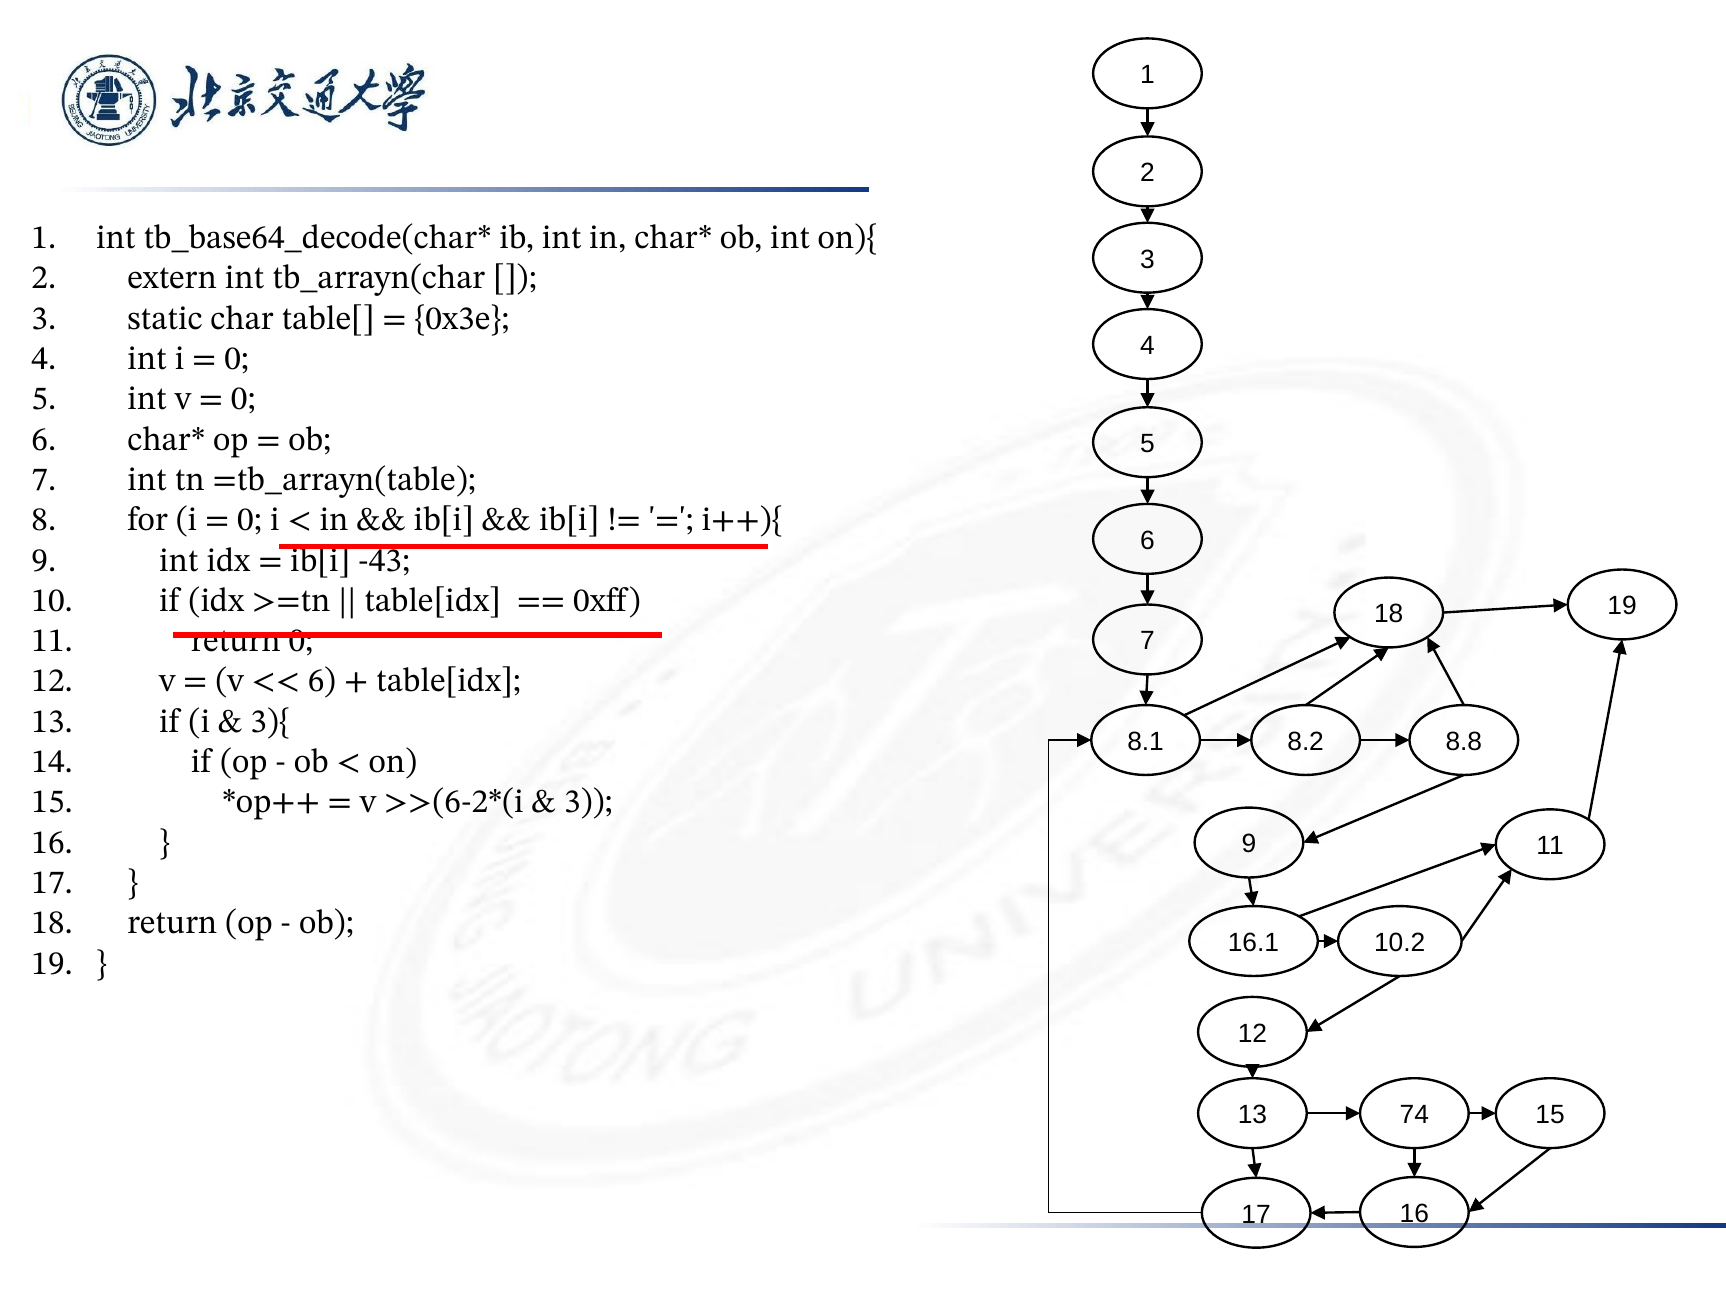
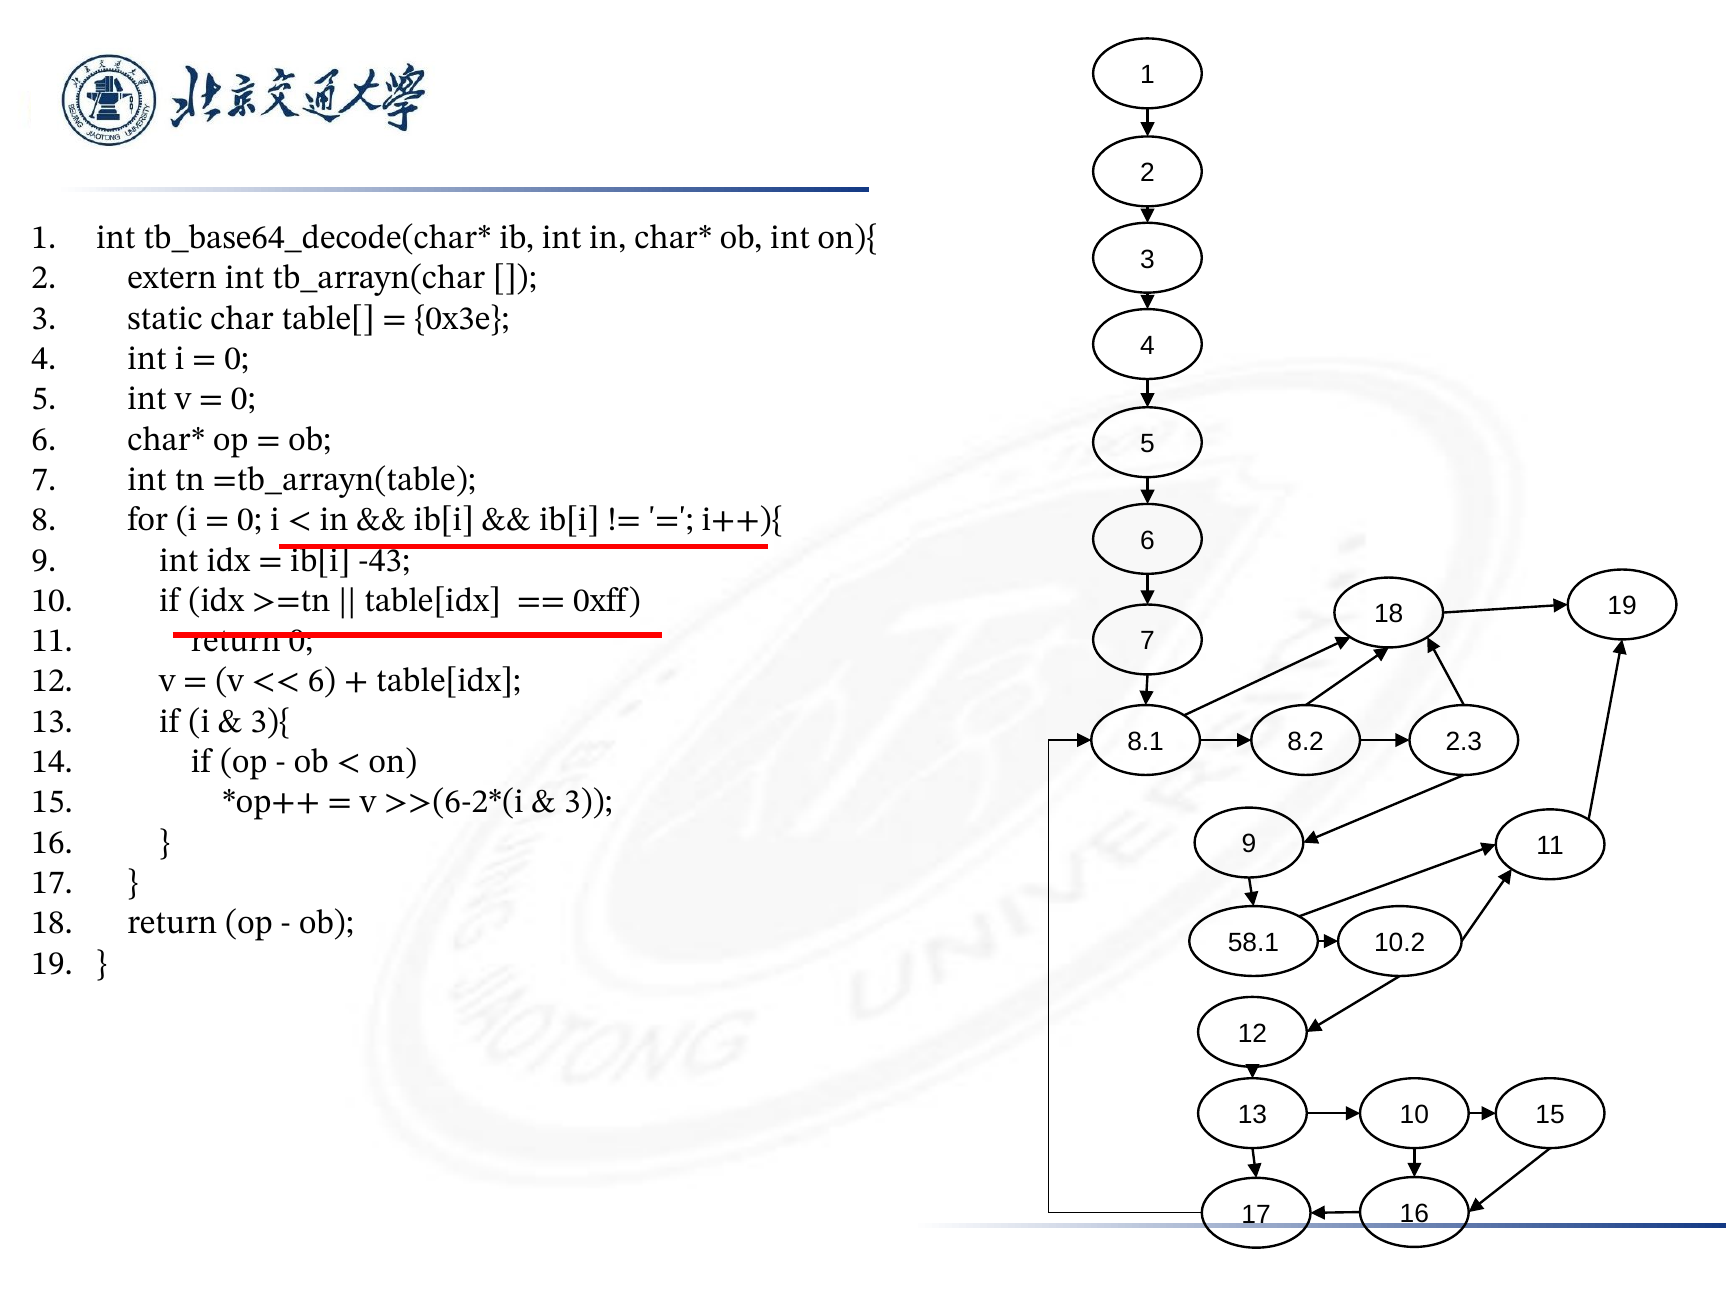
8.8: 8.8 -> 2.3 (1464, 741)
16.1: 16.1 -> 58.1 (1253, 942)
13 74: 74 -> 10 (1414, 1114)
